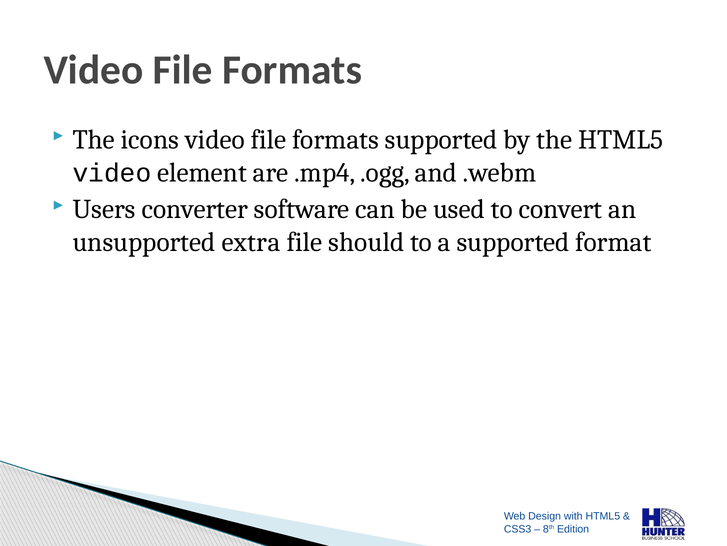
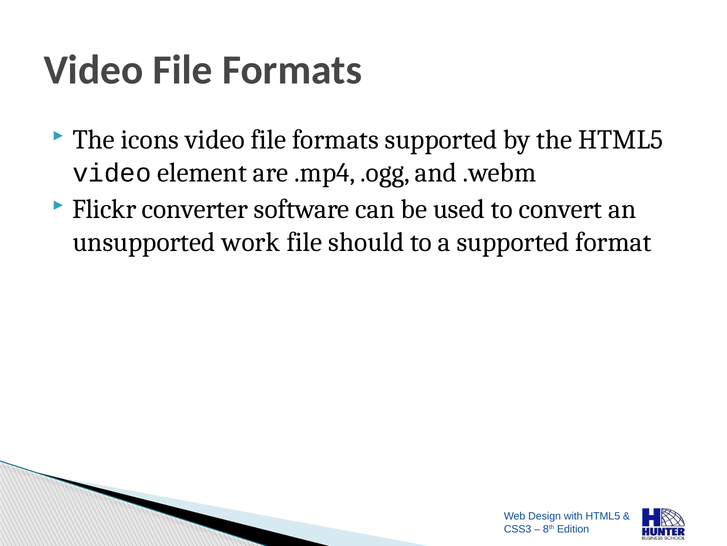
Users: Users -> Flickr (104, 209)
extra: extra -> work (251, 242)
